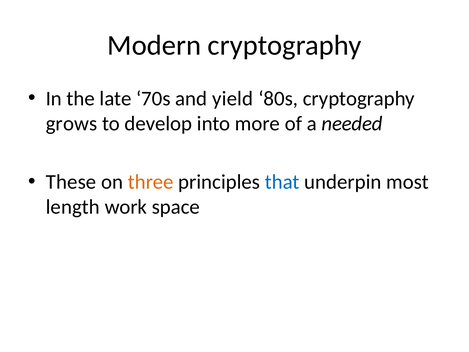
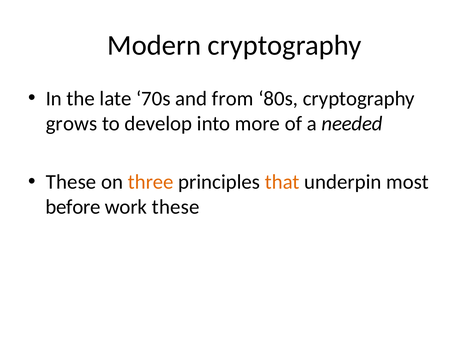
yield: yield -> from (233, 98)
that colour: blue -> orange (282, 182)
length: length -> before (73, 207)
work space: space -> these (176, 207)
